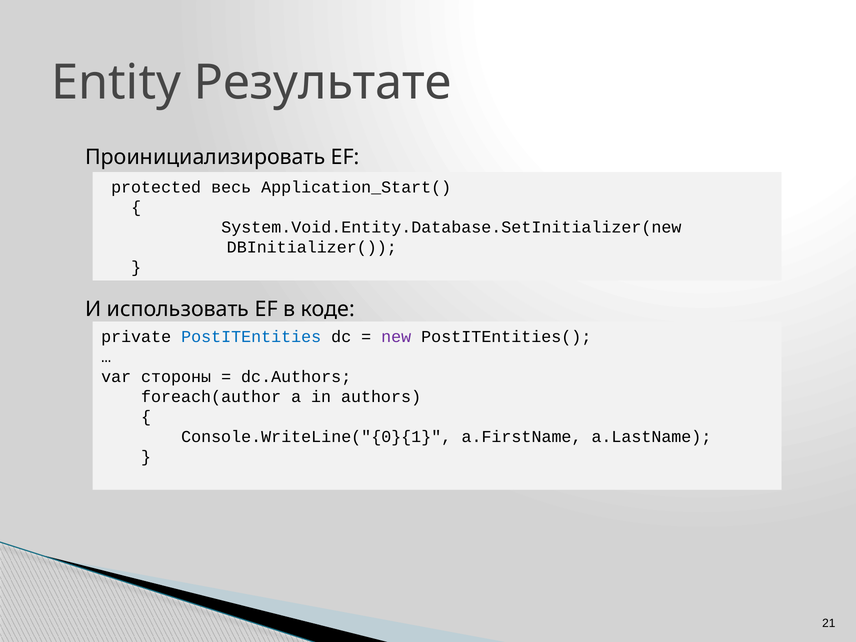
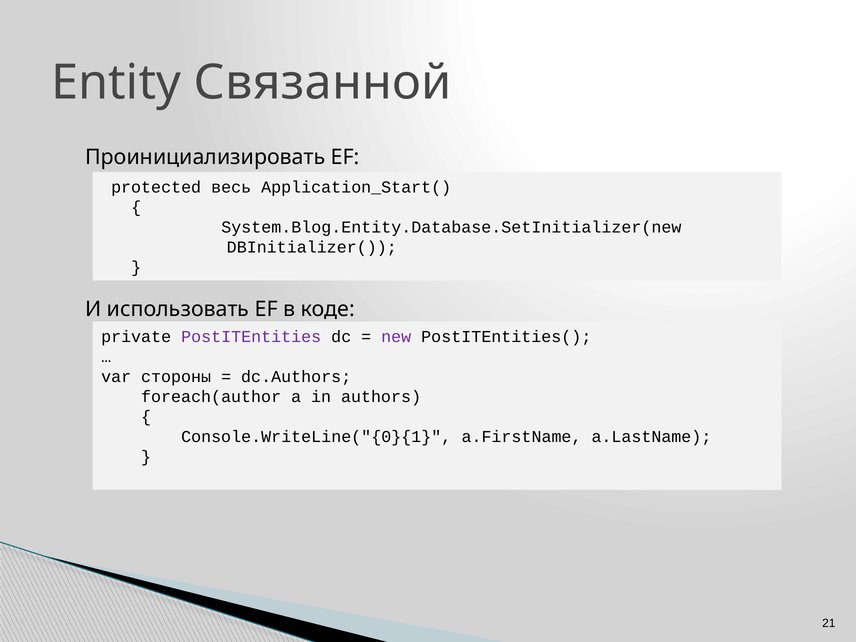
Результате: Результате -> Связанной (323, 83)
System.Void.Entity.Database.SetInitializer(new: System.Void.Entity.Database.SetInitializer(new -> System.Blog.Entity.Database.SetInitializer(new (451, 227)
PostITEntities colour: blue -> purple (251, 337)
